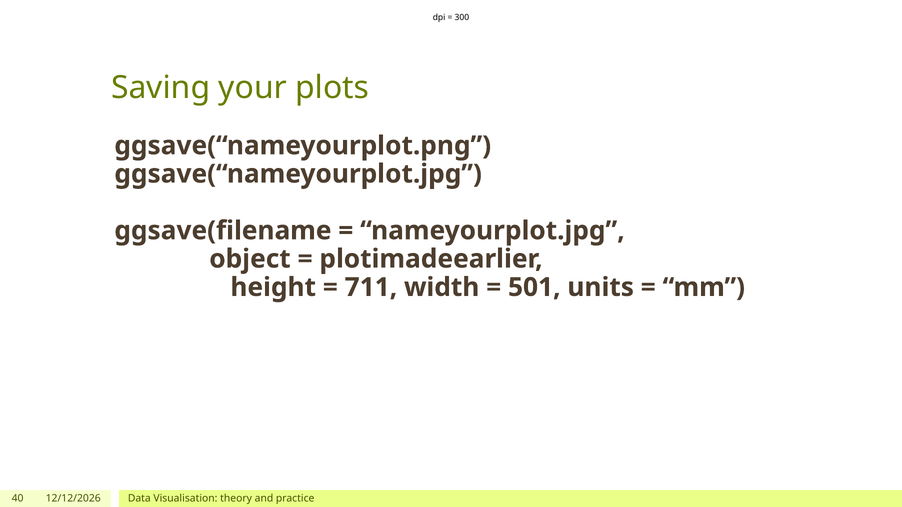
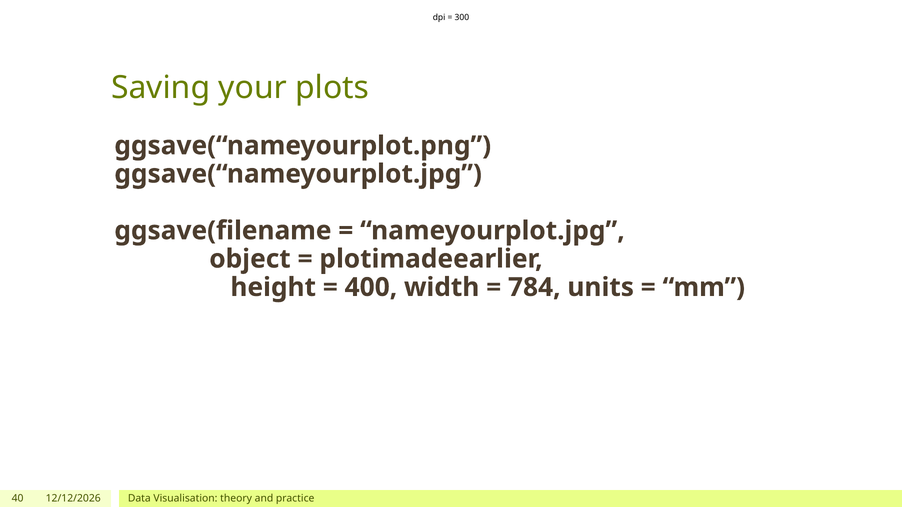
711: 711 -> 400 (371, 287)
501: 501 -> 784 (534, 287)
